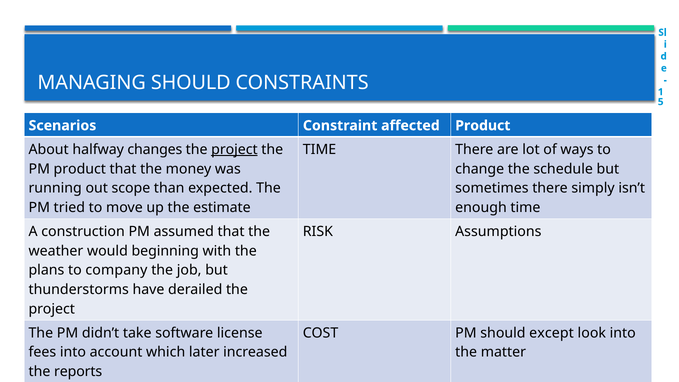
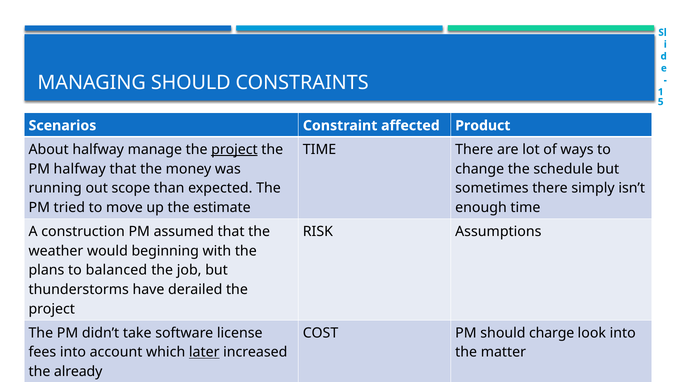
changes: changes -> manage (155, 150)
PM product: product -> halfway (80, 169)
company: company -> balanced (116, 270)
except: except -> charge (552, 333)
later underline: none -> present (204, 352)
reports: reports -> already (78, 372)
